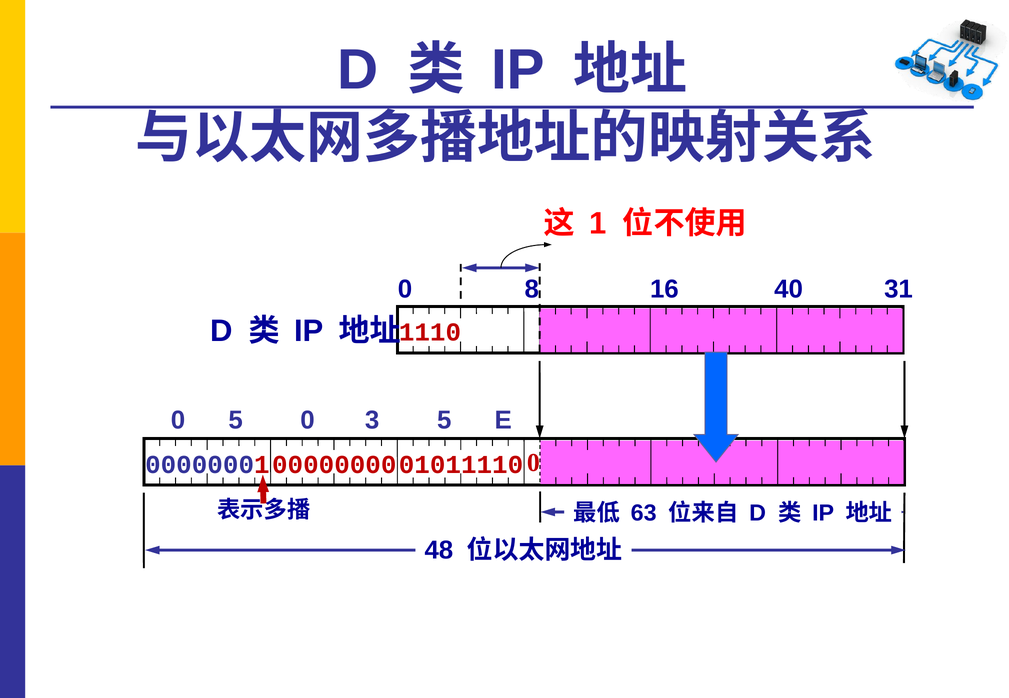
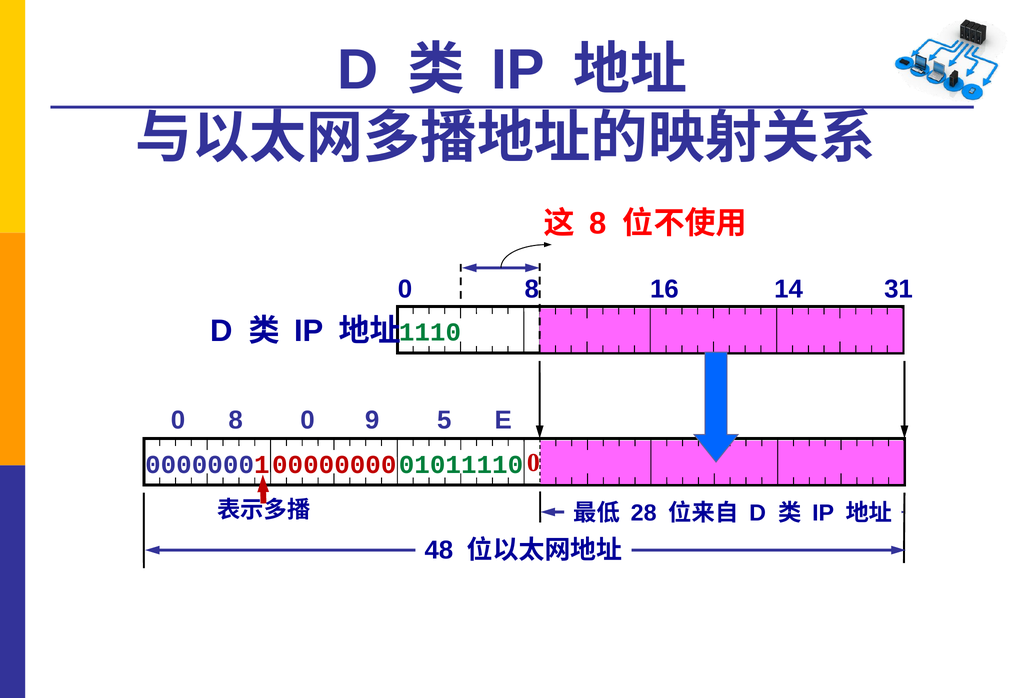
1: 1 -> 8 (598, 224)
40: 40 -> 14 (789, 290)
1110 colour: red -> green (430, 333)
5: 5 -> 8 (236, 421)
3: 3 -> 9 (372, 421)
01011110 colour: red -> green (461, 465)
63: 63 -> 28 (644, 513)
